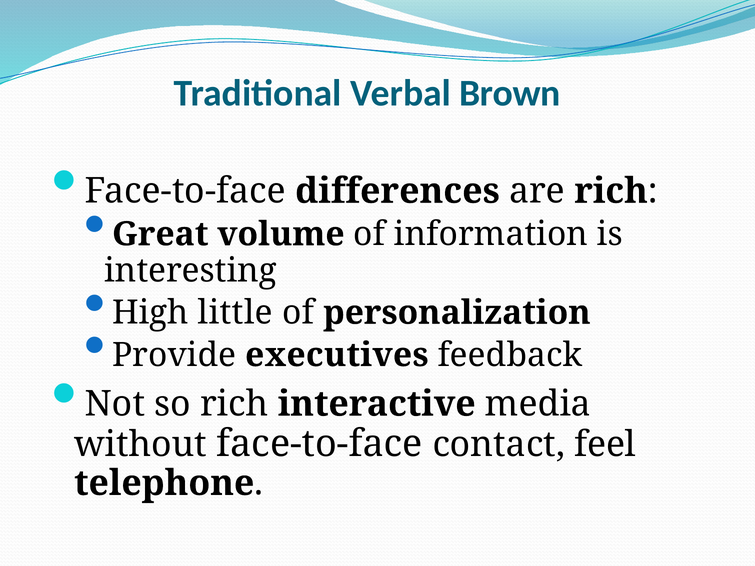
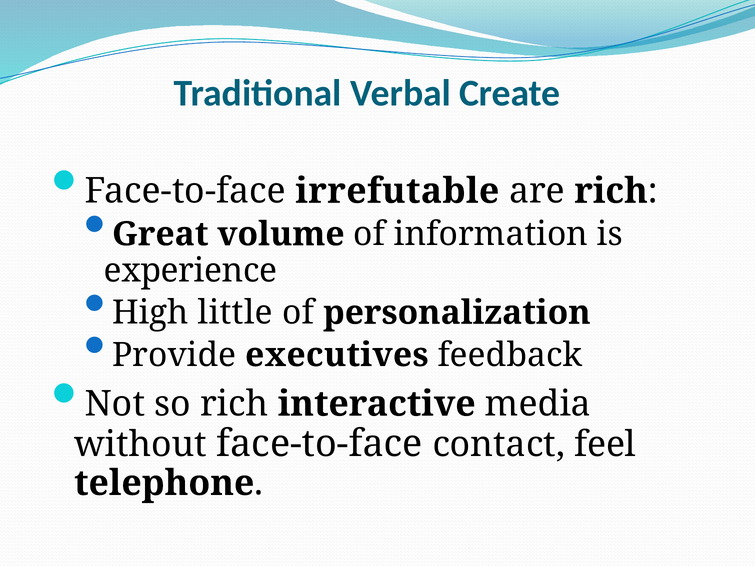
Brown: Brown -> Create (510, 93)
differences: differences -> irrefutable (397, 191)
interesting: interesting -> experience (191, 271)
